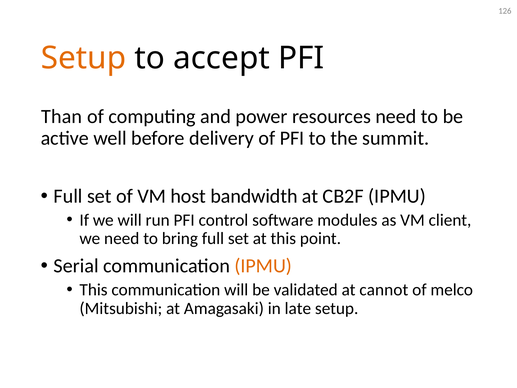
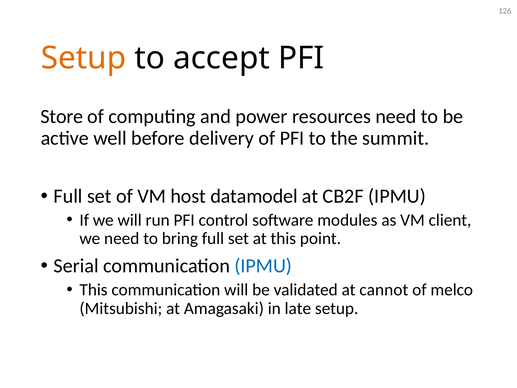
Than: Than -> Store (62, 117)
bandwidth: bandwidth -> datamodel (254, 196)
IPMU colour: orange -> blue (263, 266)
